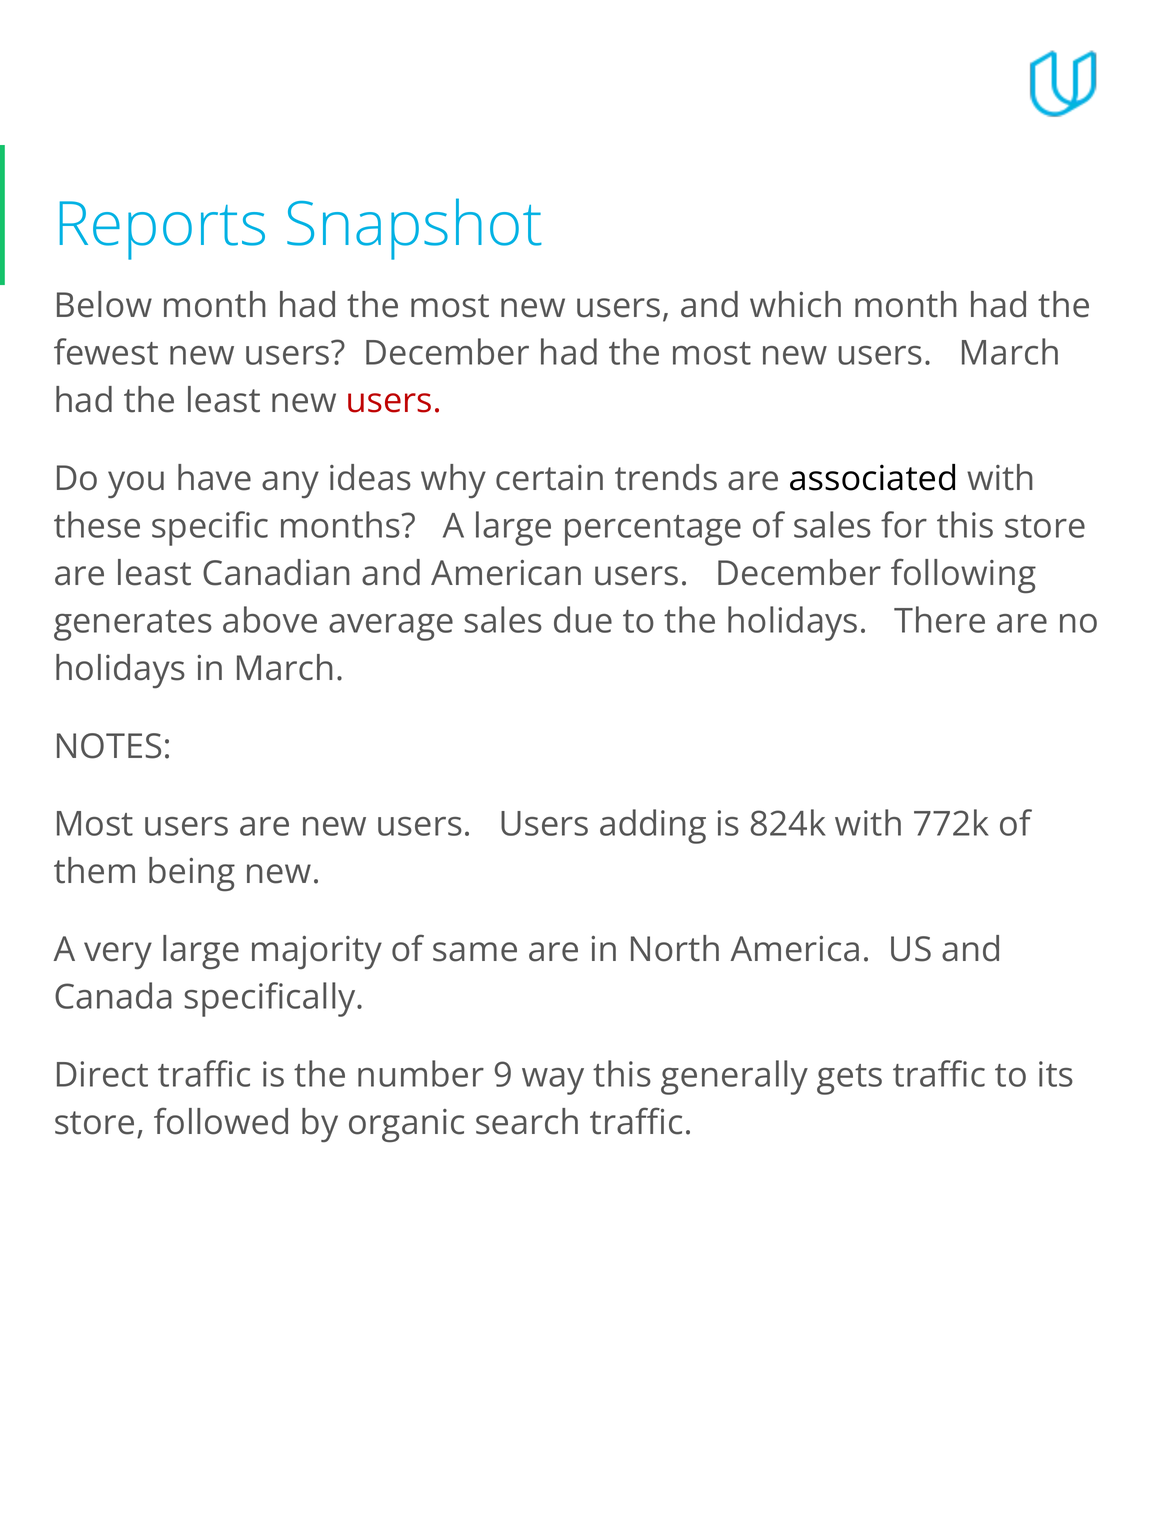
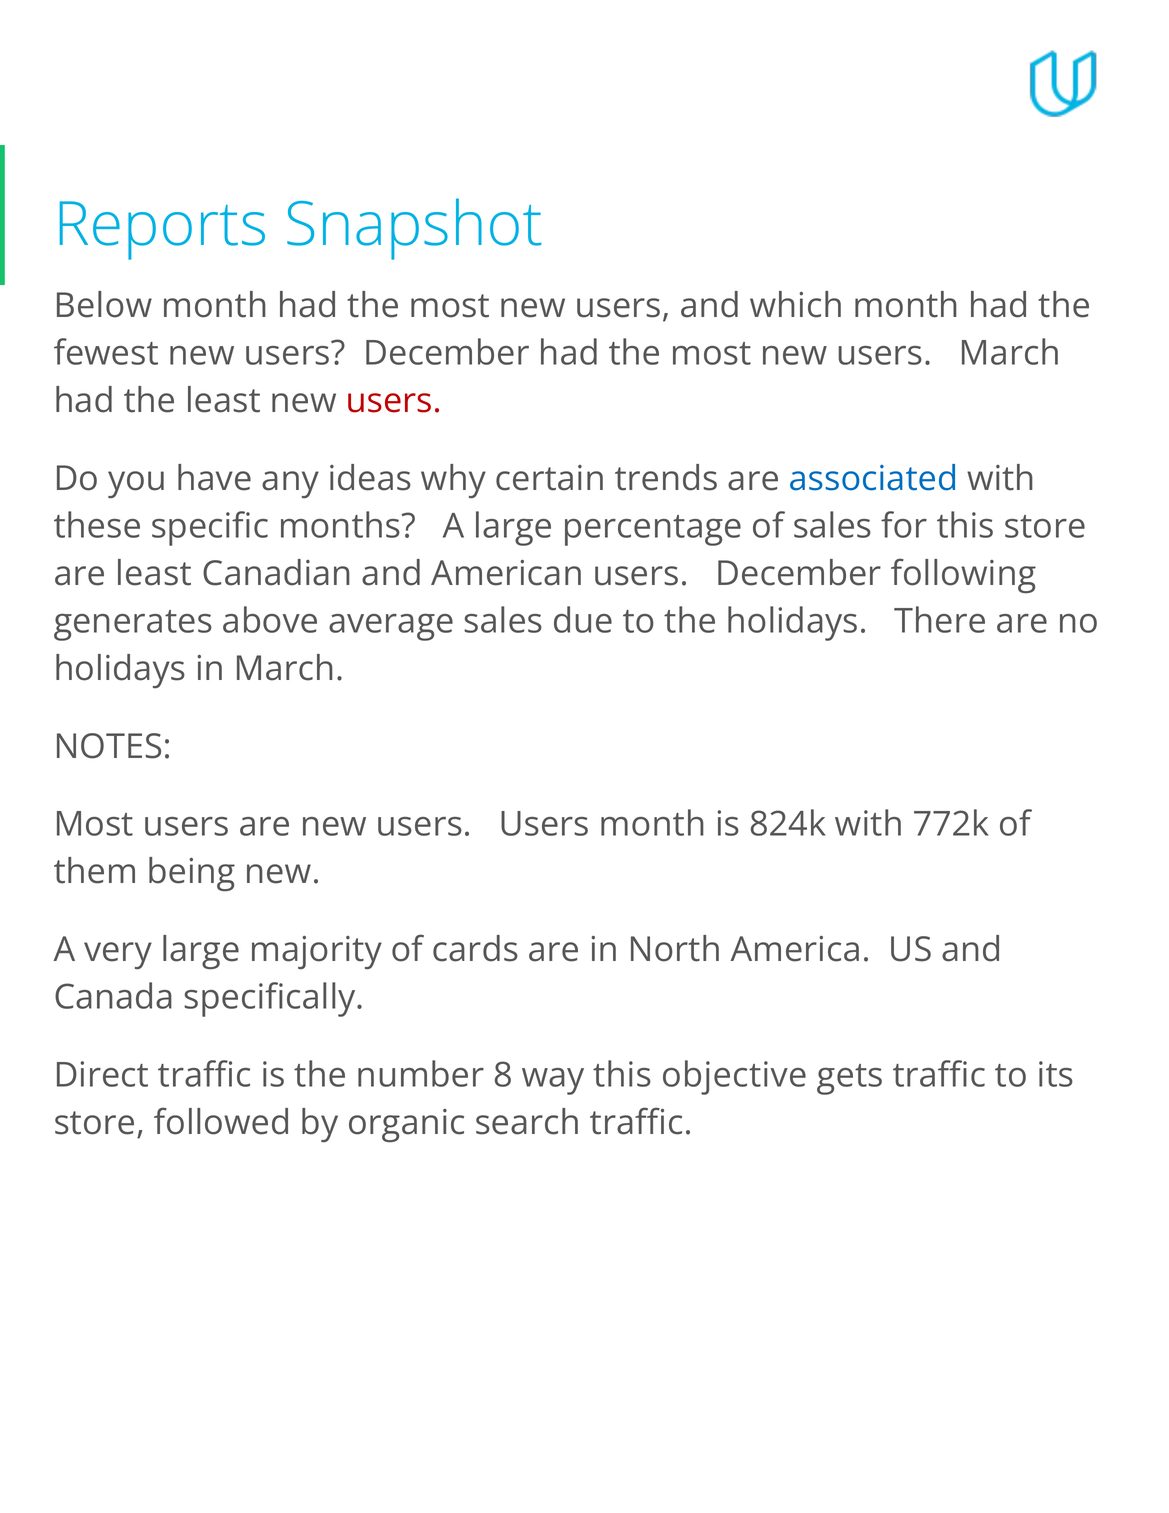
associated colour: black -> blue (873, 479)
Users adding: adding -> month (652, 825)
same: same -> cards (475, 950)
9: 9 -> 8 (503, 1075)
generally: generally -> objective (734, 1075)
